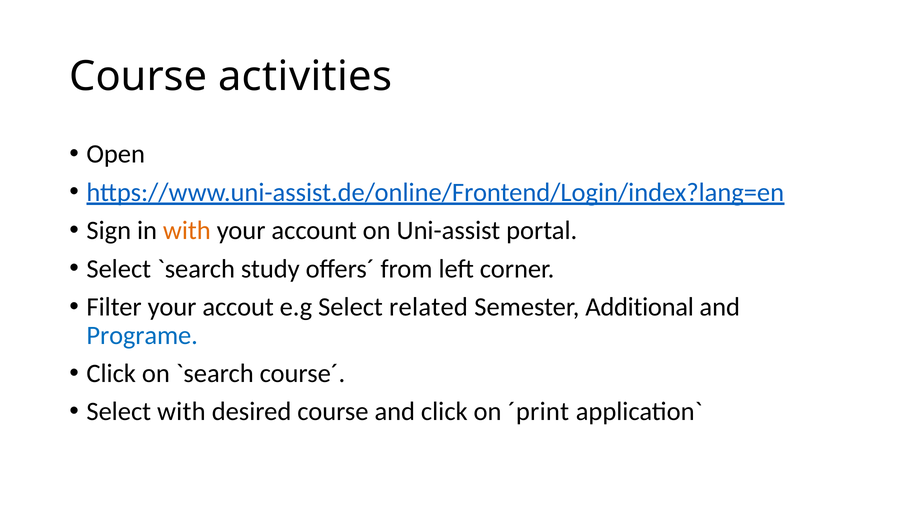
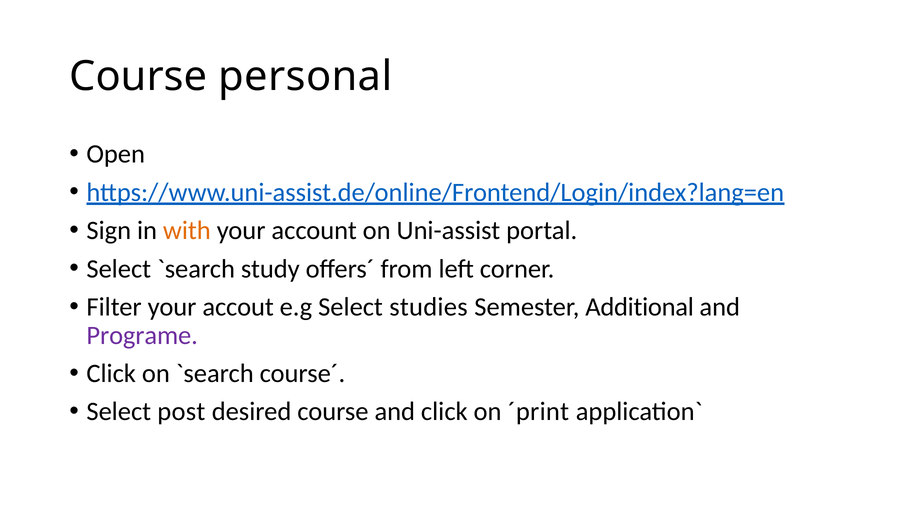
activities: activities -> personal (305, 76)
related: related -> studies (428, 307)
Programe colour: blue -> purple (142, 335)
Select with: with -> post (181, 412)
